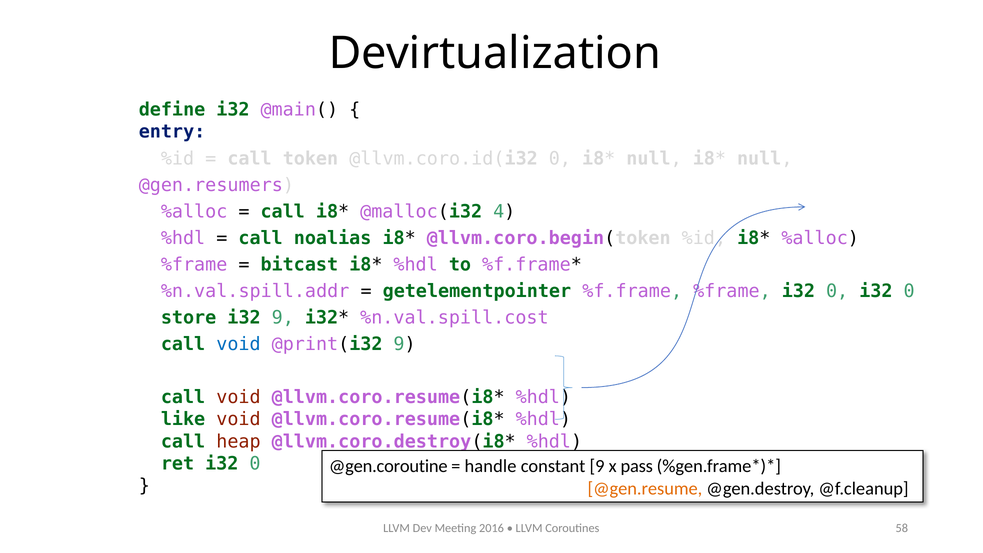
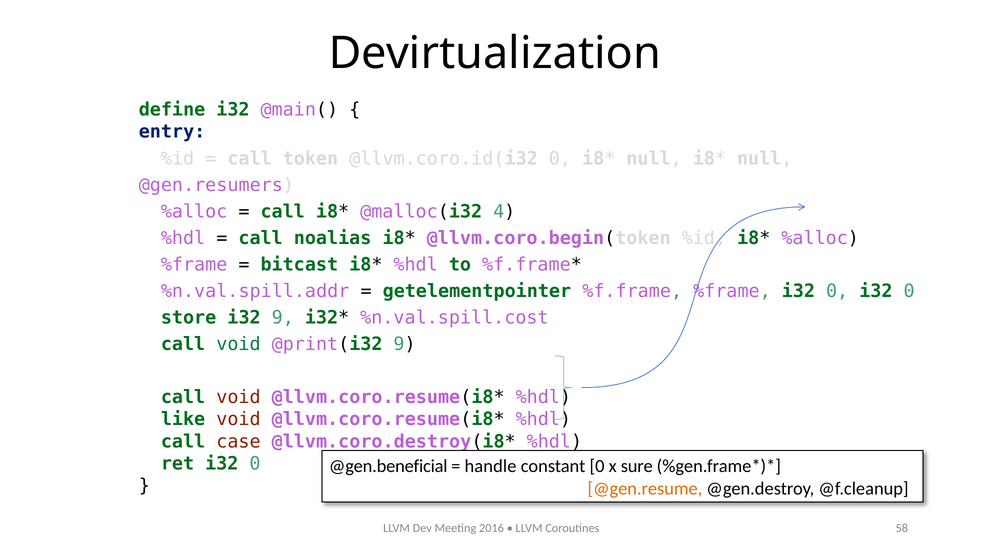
void colour: blue -> green (238, 344)
heap: heap -> case (238, 441)
@gen.coroutine: @gen.coroutine -> @gen.beneficial (388, 466)
constant 9: 9 -> 0 (597, 466)
pass: pass -> sure (637, 466)
